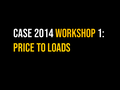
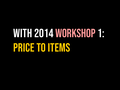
CASE: CASE -> WITH (23, 33)
WORKSHOP colour: yellow -> pink (75, 33)
Loads: Loads -> Items (59, 48)
